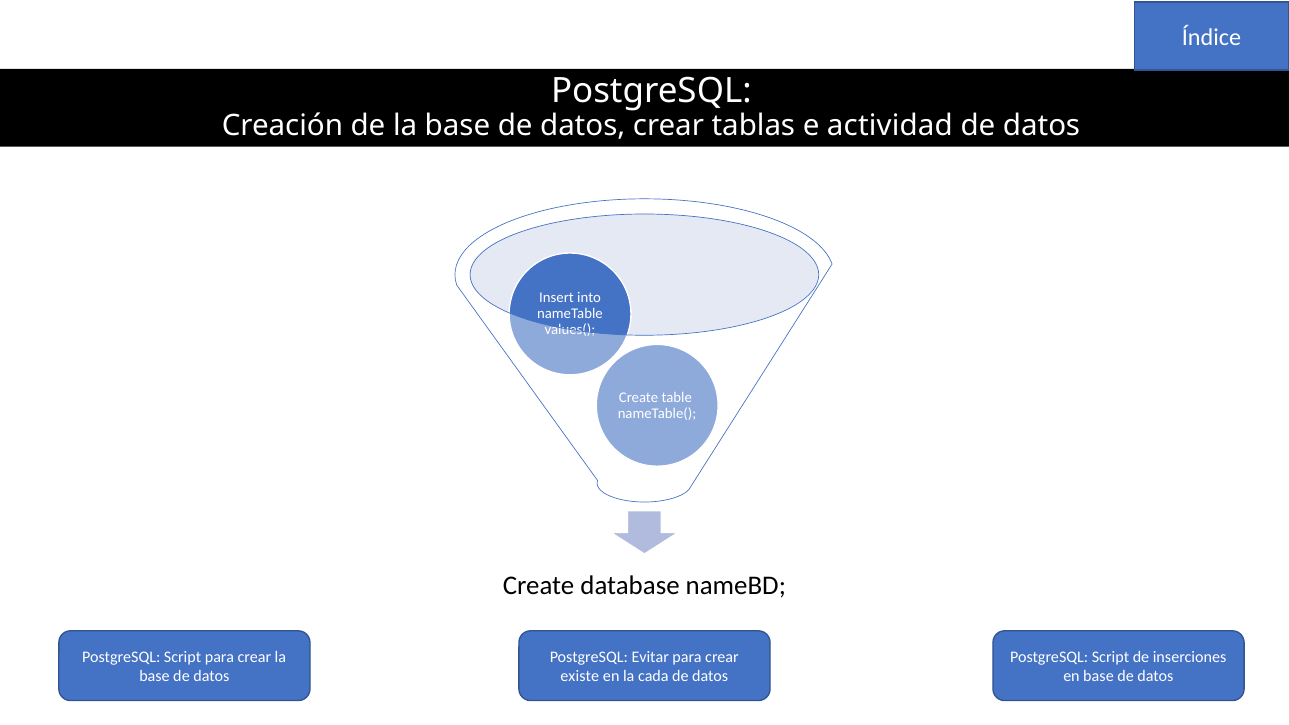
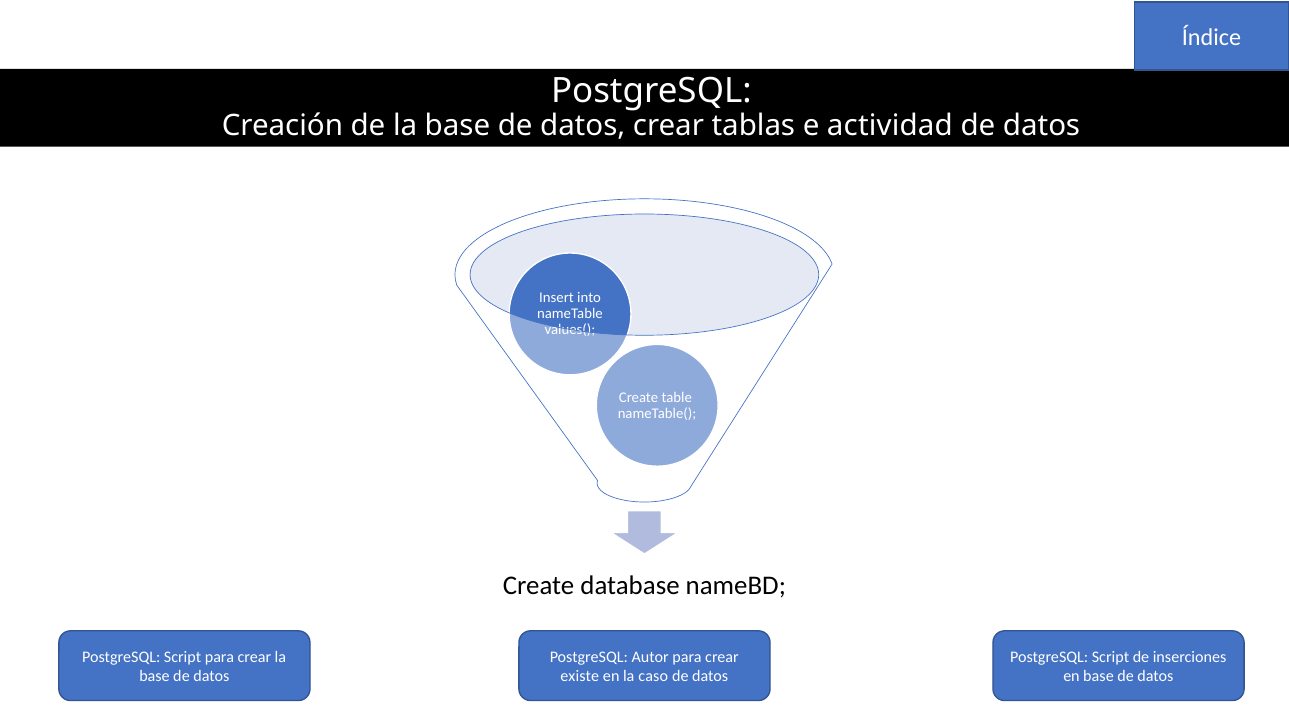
Evitar: Evitar -> Autor (650, 657)
cada: cada -> caso (653, 677)
